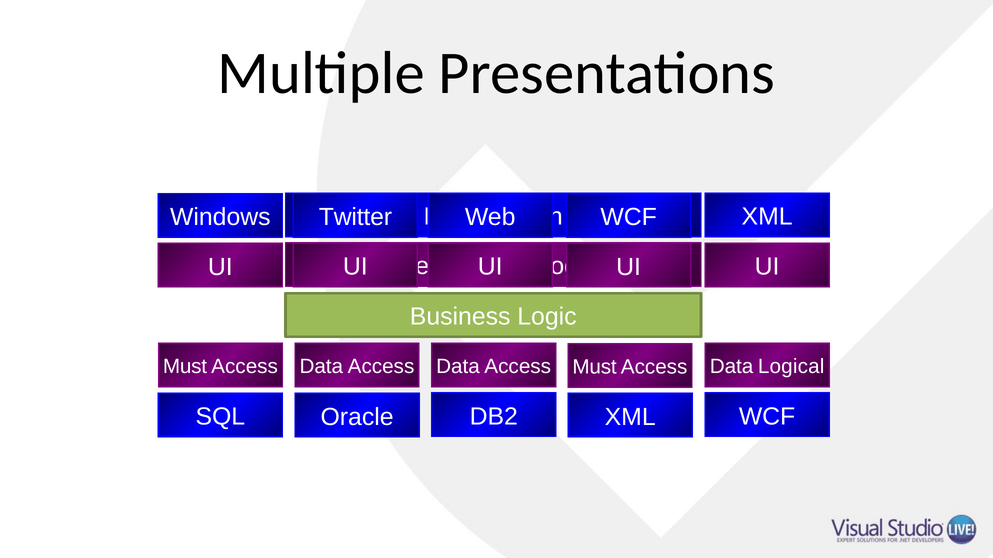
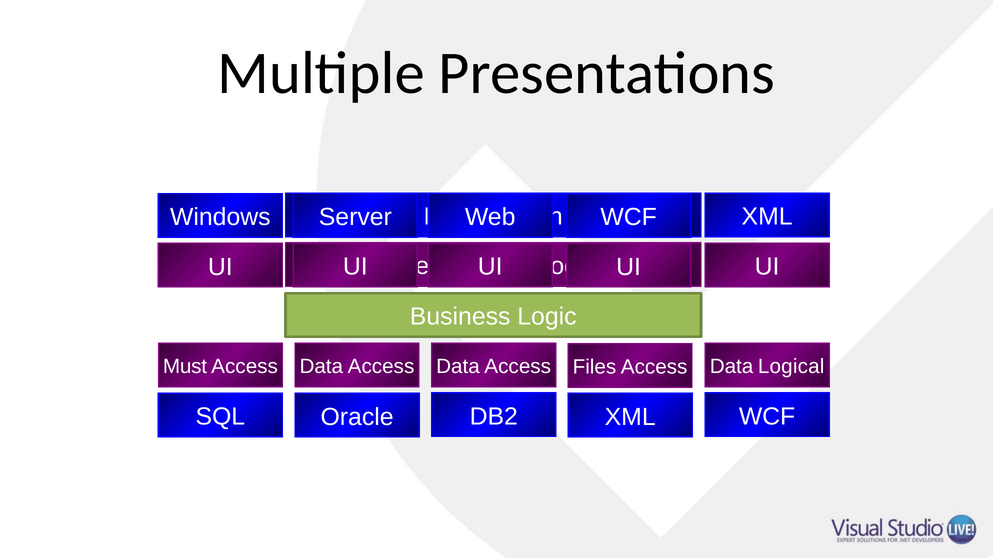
Twitter: Twitter -> Server (355, 217)
Must: Must -> Files (594, 367)
